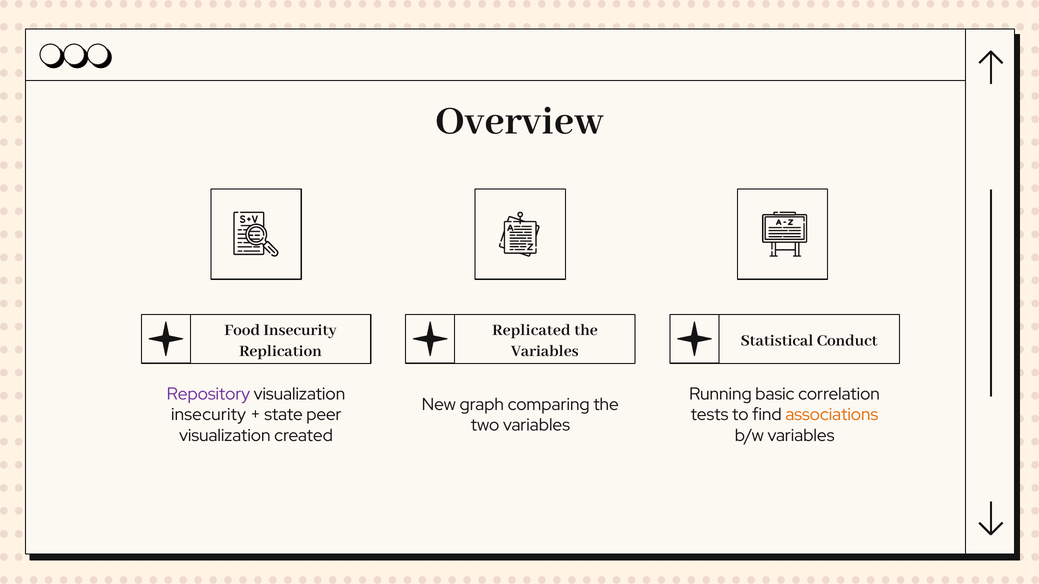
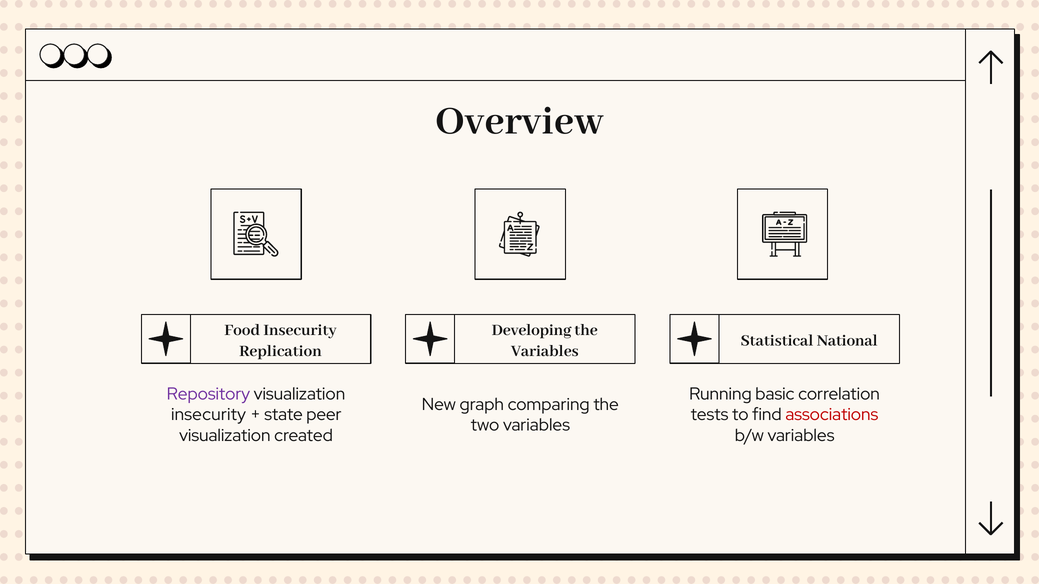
Replicated: Replicated -> Developing (532, 330)
Conduct: Conduct -> National (847, 340)
associations colour: orange -> red (832, 415)
